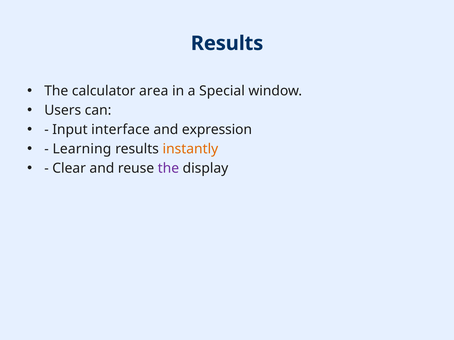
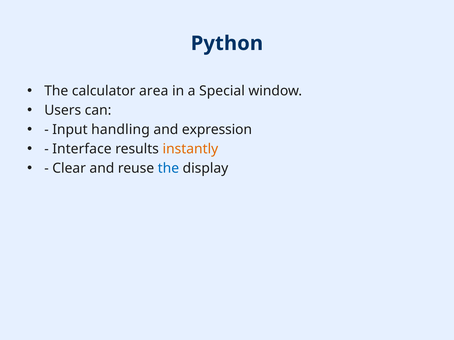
Results: Results -> Python (227, 43)
interface: interface -> handling (120, 130)
Learning: Learning -> Interface (82, 149)
the colour: purple -> blue (168, 169)
